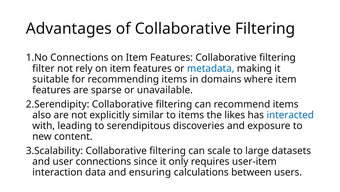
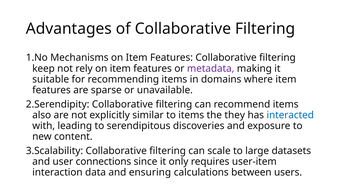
Connections: Connections -> Mechanisms (79, 57)
filter: filter -> keep (44, 68)
metadata colour: blue -> purple (211, 68)
likes: likes -> they (235, 115)
